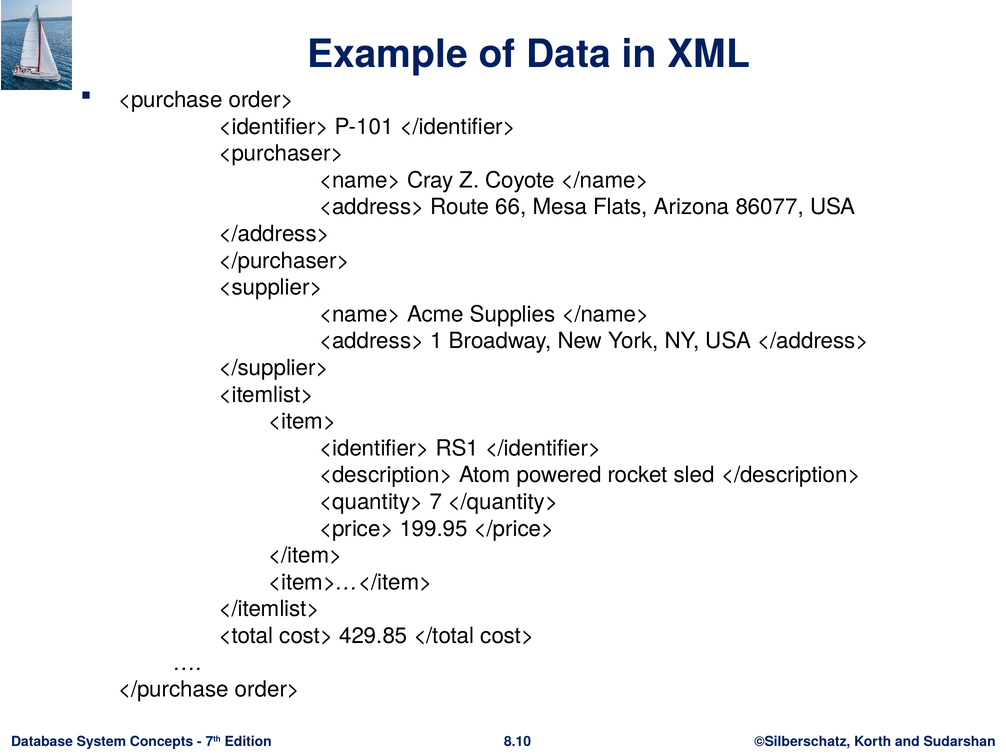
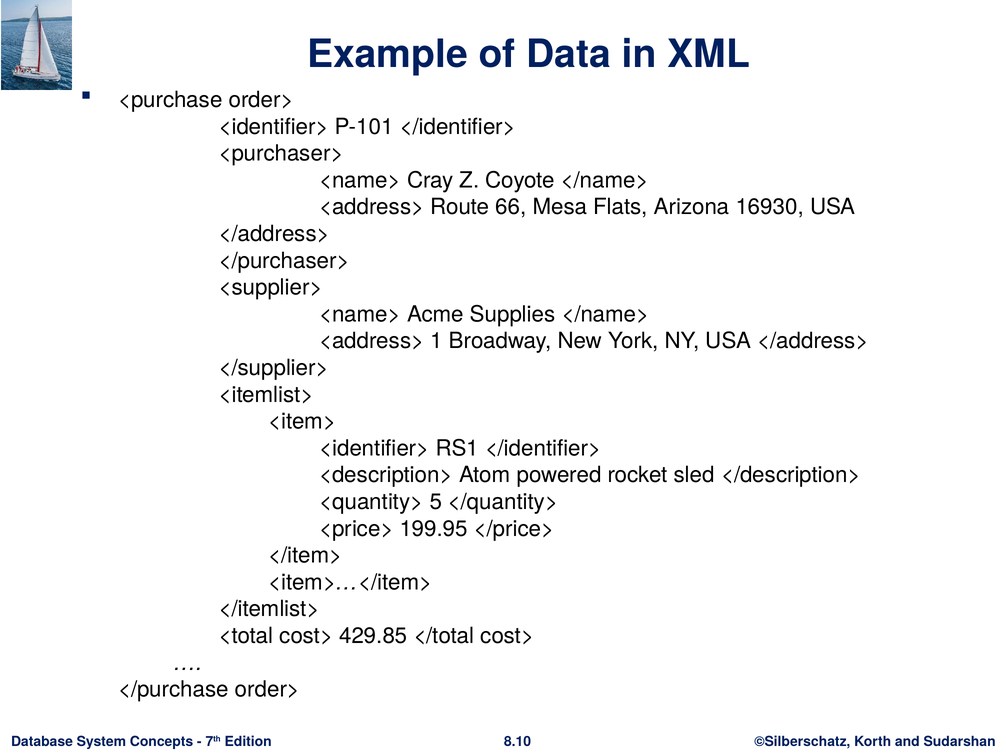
86077: 86077 -> 16930 (770, 207)
7: 7 -> 5 (436, 502)
